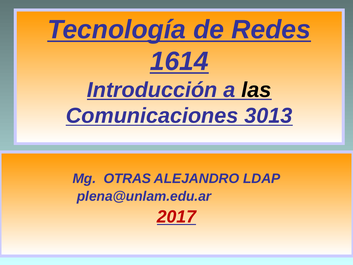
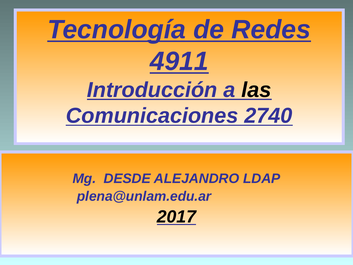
1614: 1614 -> 4911 (179, 61)
3013: 3013 -> 2740 (268, 116)
OTRAS: OTRAS -> DESDE (127, 179)
2017 colour: red -> black (176, 217)
